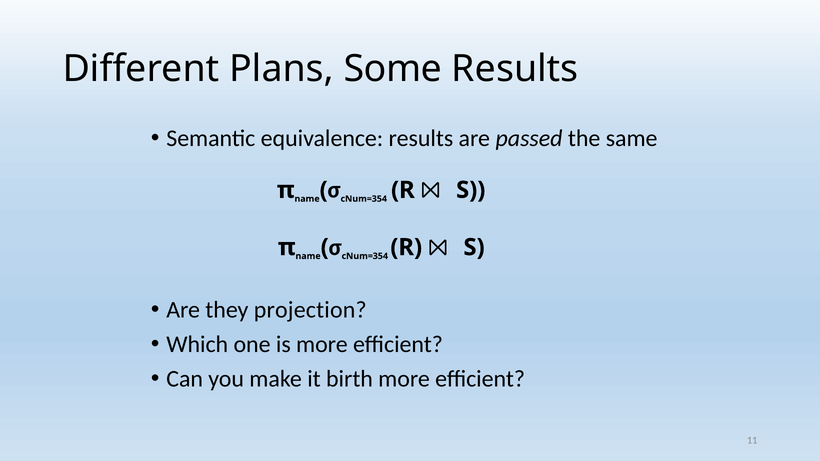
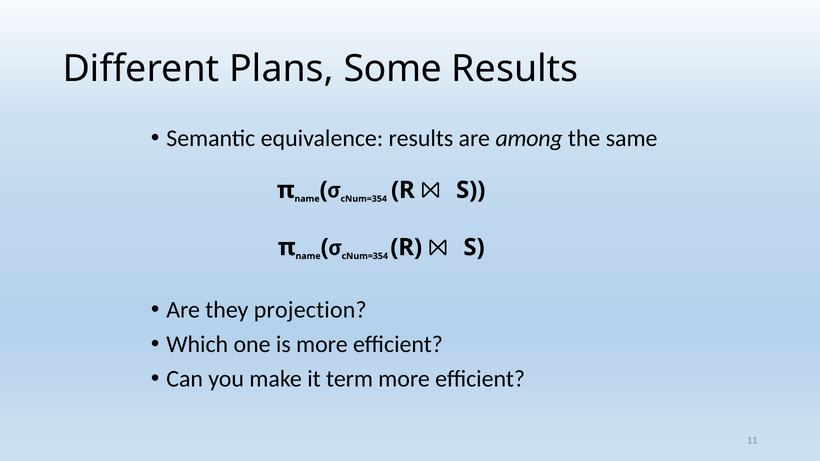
passed: passed -> among (529, 139)
birth: birth -> term (350, 379)
